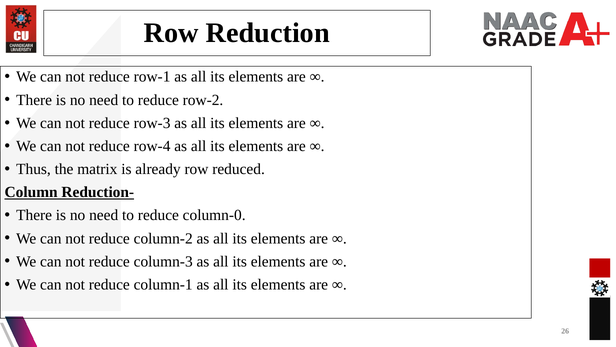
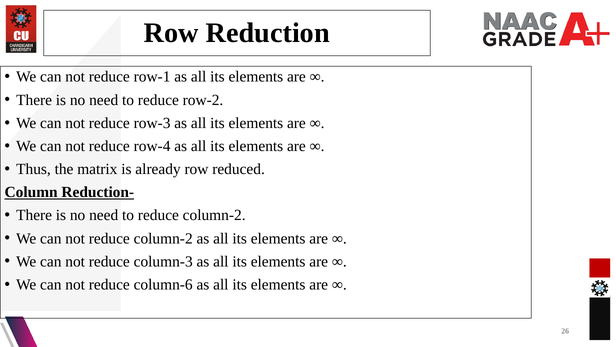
to reduce column-0: column-0 -> column-2 (214, 215)
column-1: column-1 -> column-6 (163, 284)
